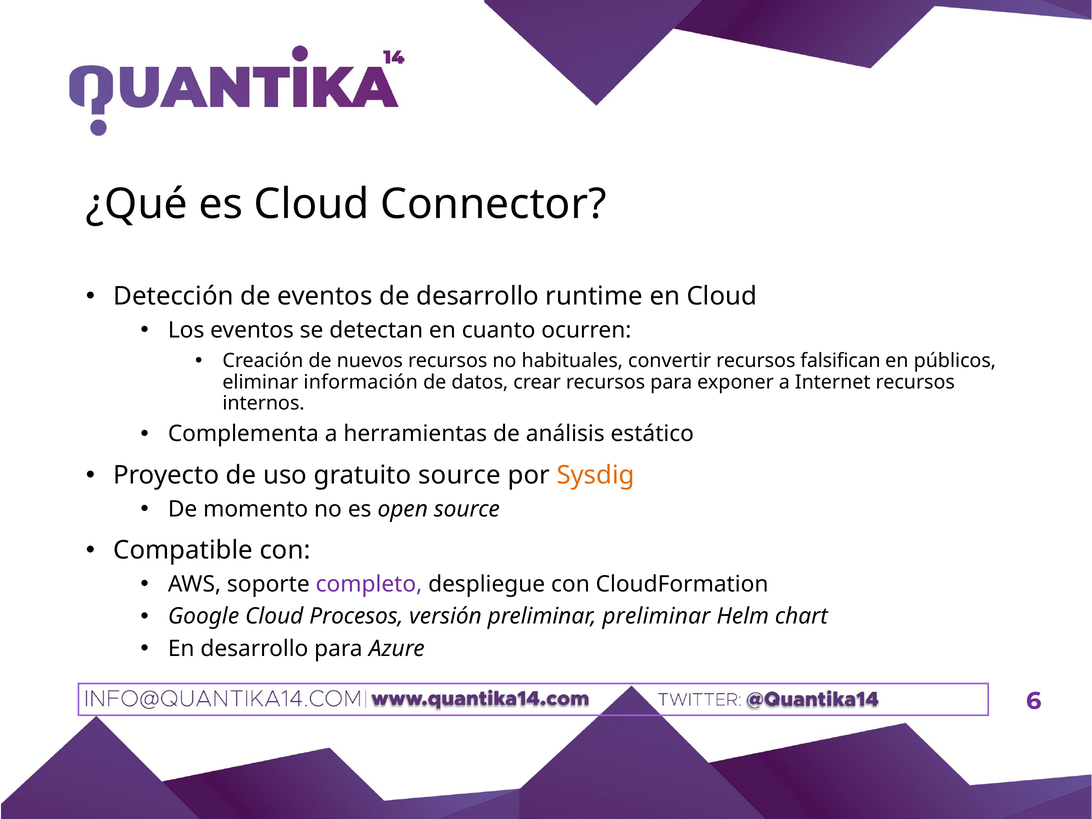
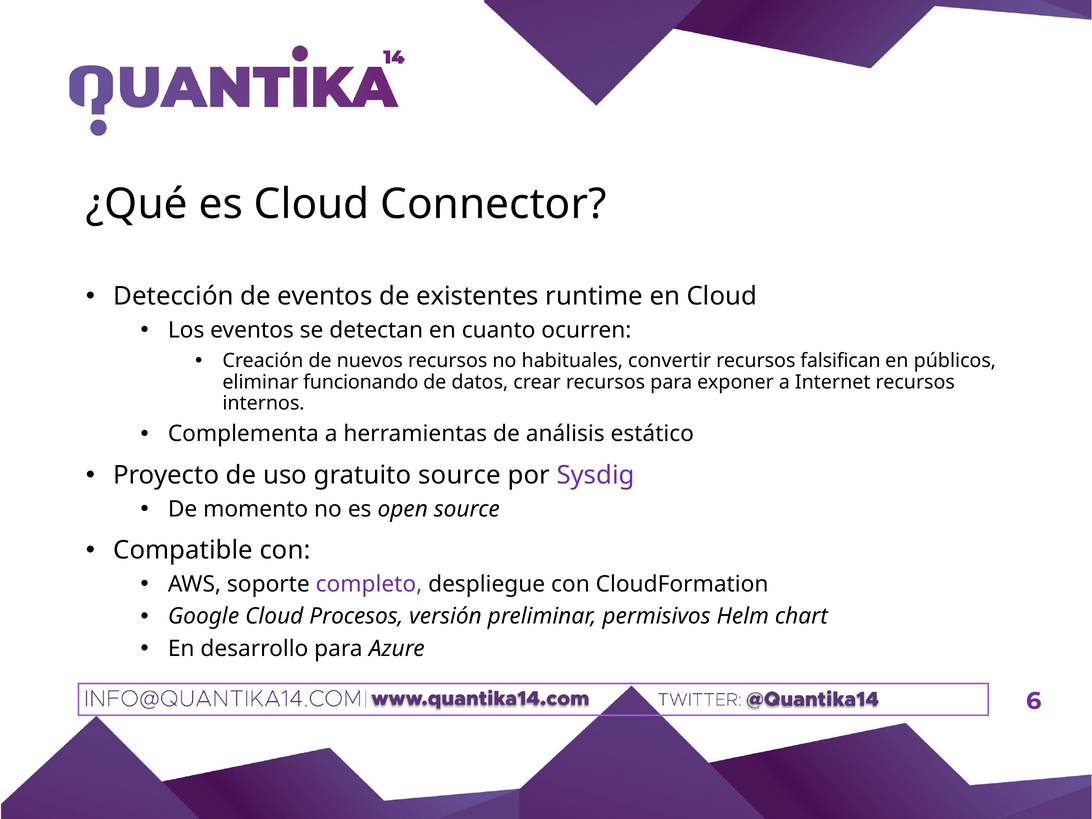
de desarrollo: desarrollo -> existentes (478, 296)
información: información -> funcionando (361, 382)
Sysdig colour: orange -> purple (596, 475)
preliminar preliminar: preliminar -> permisivos (657, 616)
